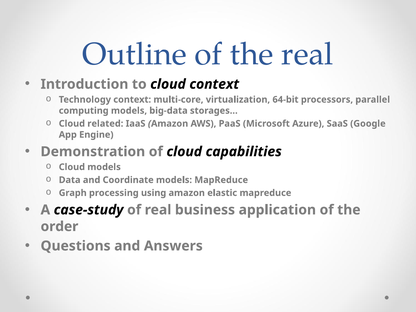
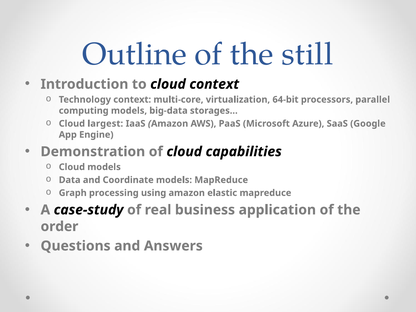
the real: real -> still (307, 54)
related: related -> largest (105, 124)
